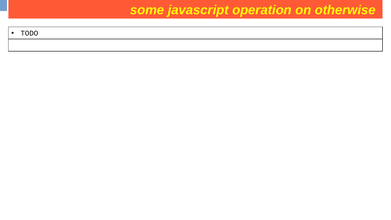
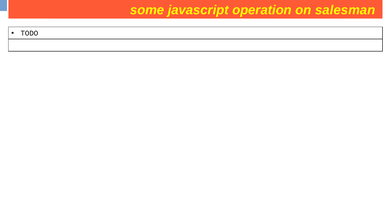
otherwise: otherwise -> salesman (345, 10)
